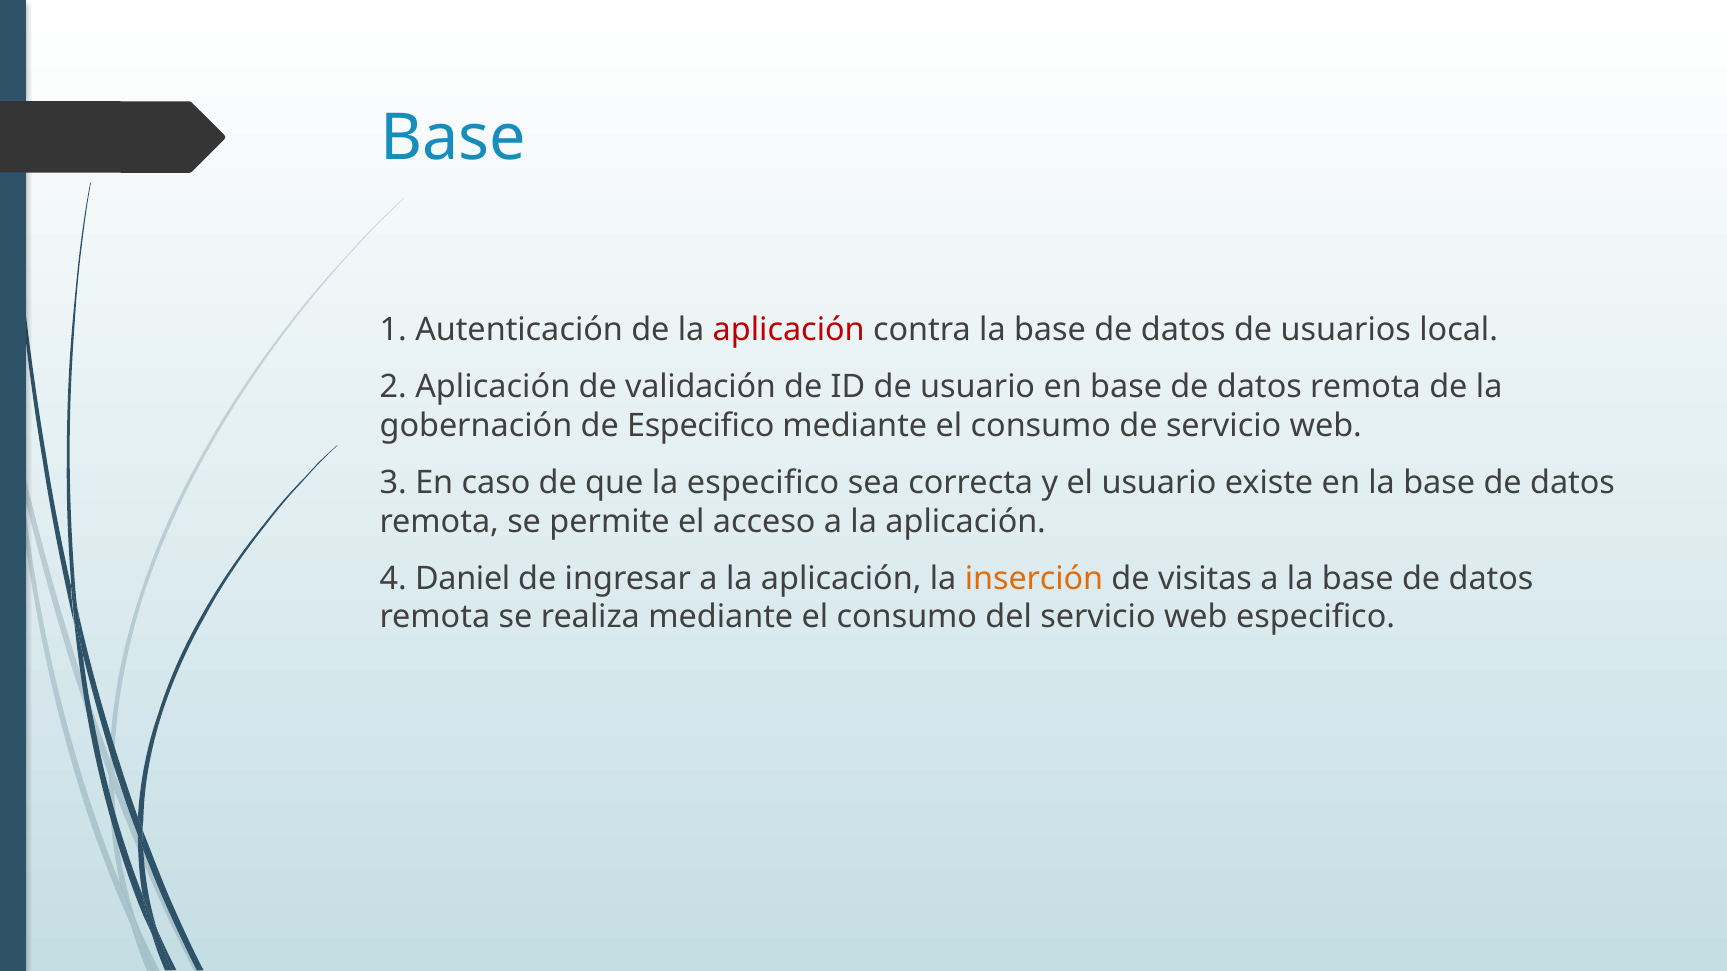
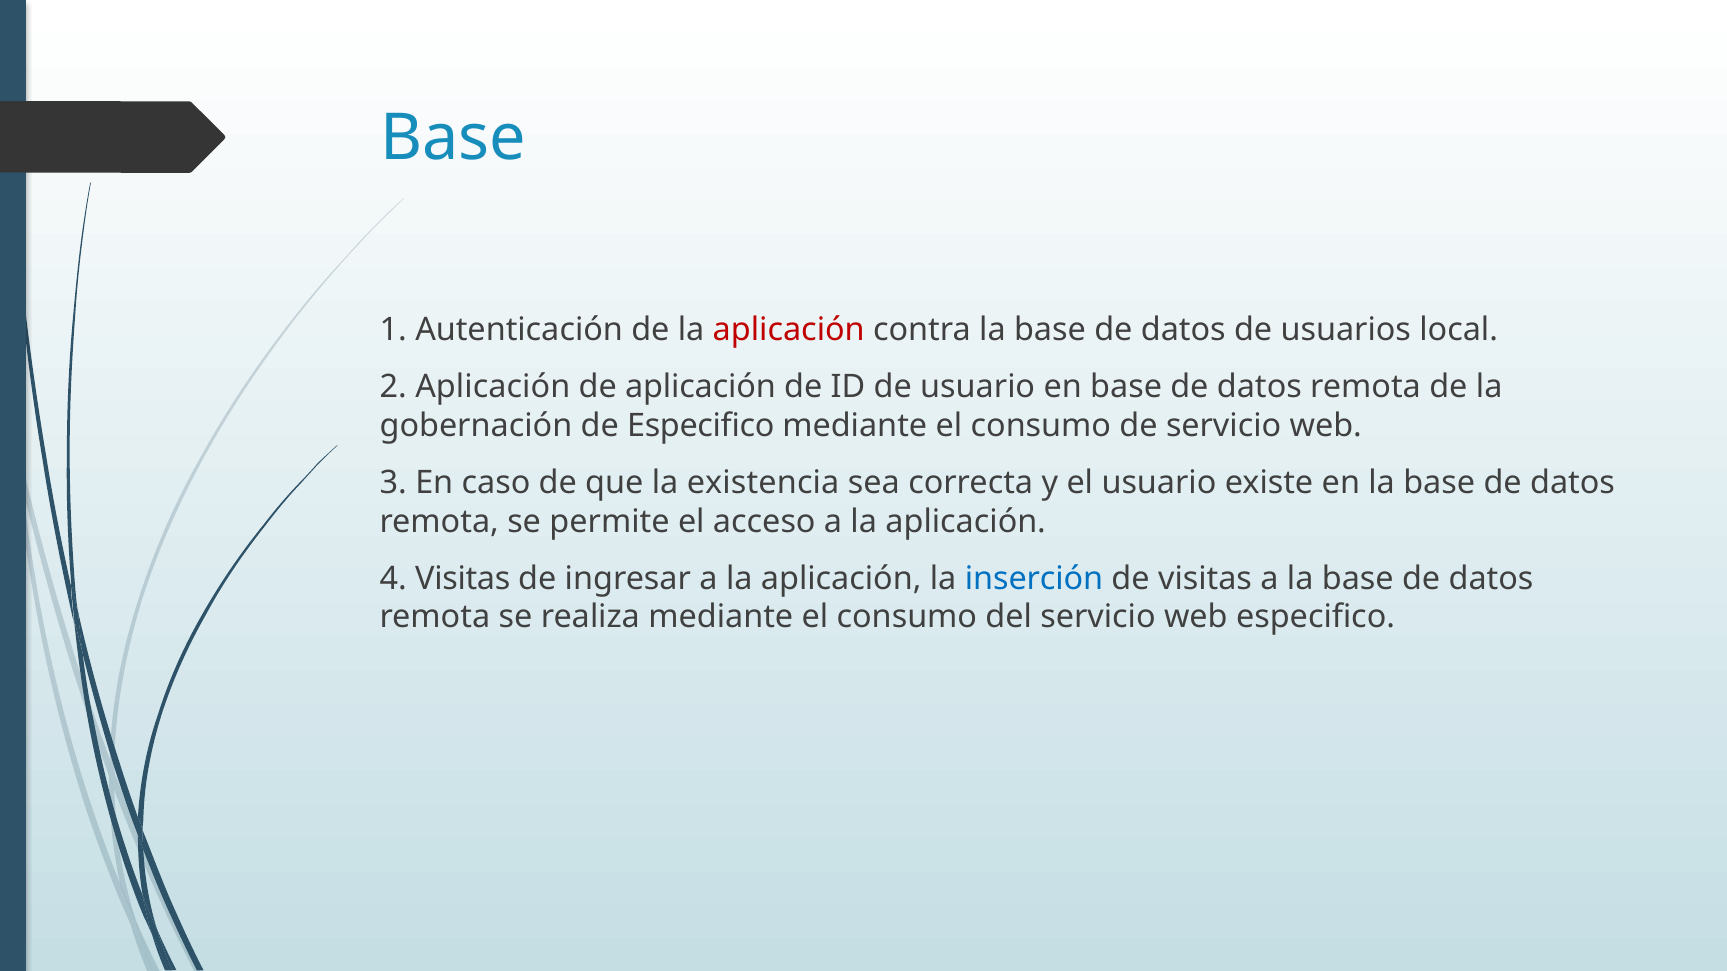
de validación: validación -> aplicación (700, 387)
la especifico: especifico -> existencia (763, 483)
4 Daniel: Daniel -> Visitas (463, 579)
inserción colour: orange -> blue (1034, 579)
